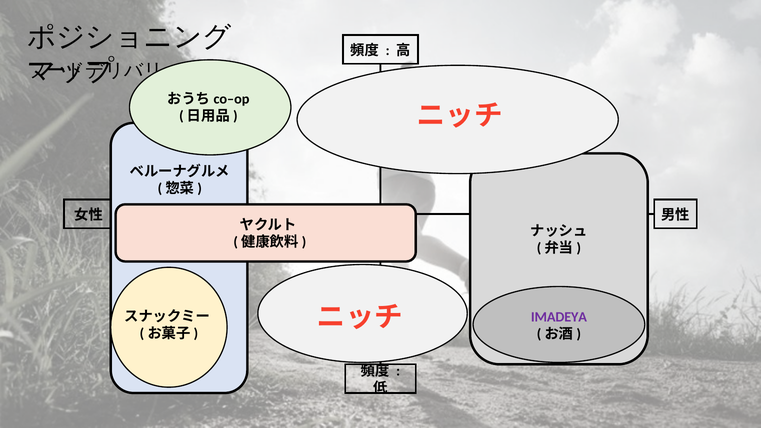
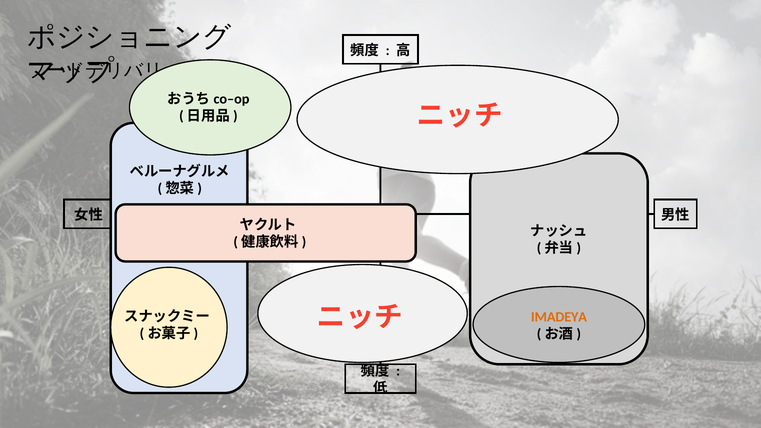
IMADEYA colour: purple -> orange (559, 317)
